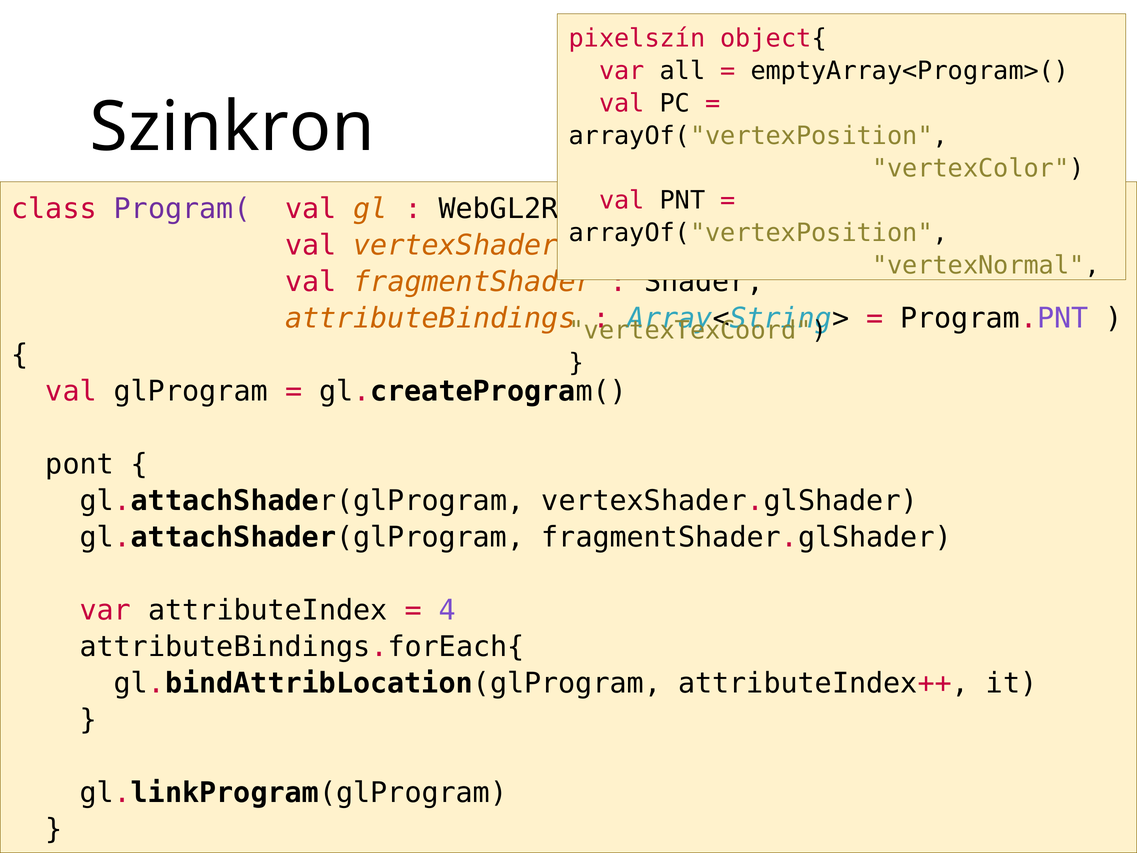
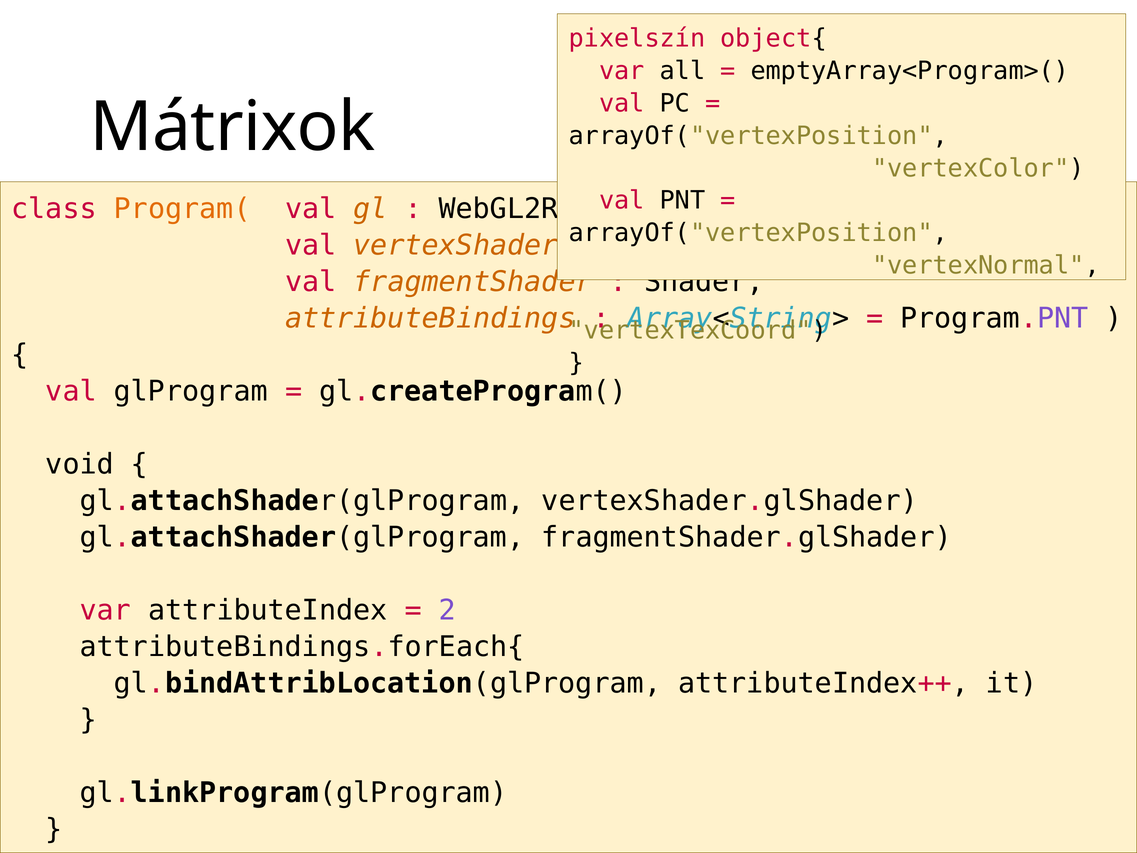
Szinkron: Szinkron -> Mátrixok (232, 127)
Program( colour: purple -> orange (182, 209)
pont: pont -> void (80, 464)
4: 4 -> 2 (447, 610)
